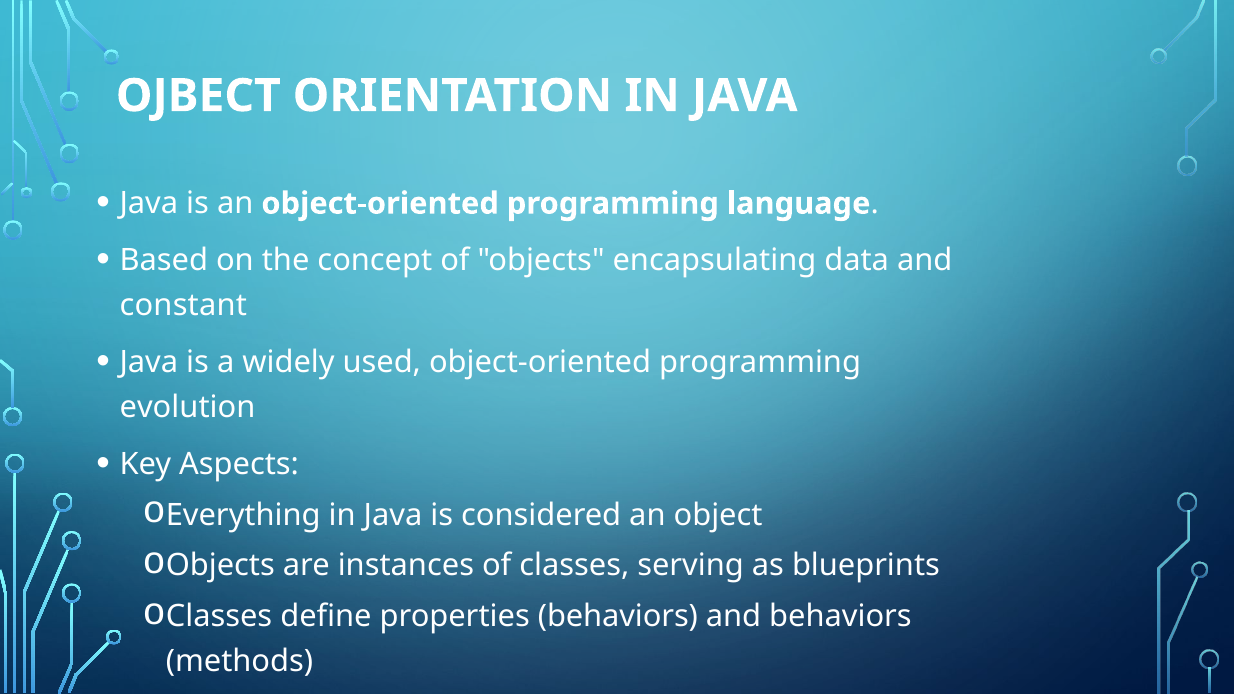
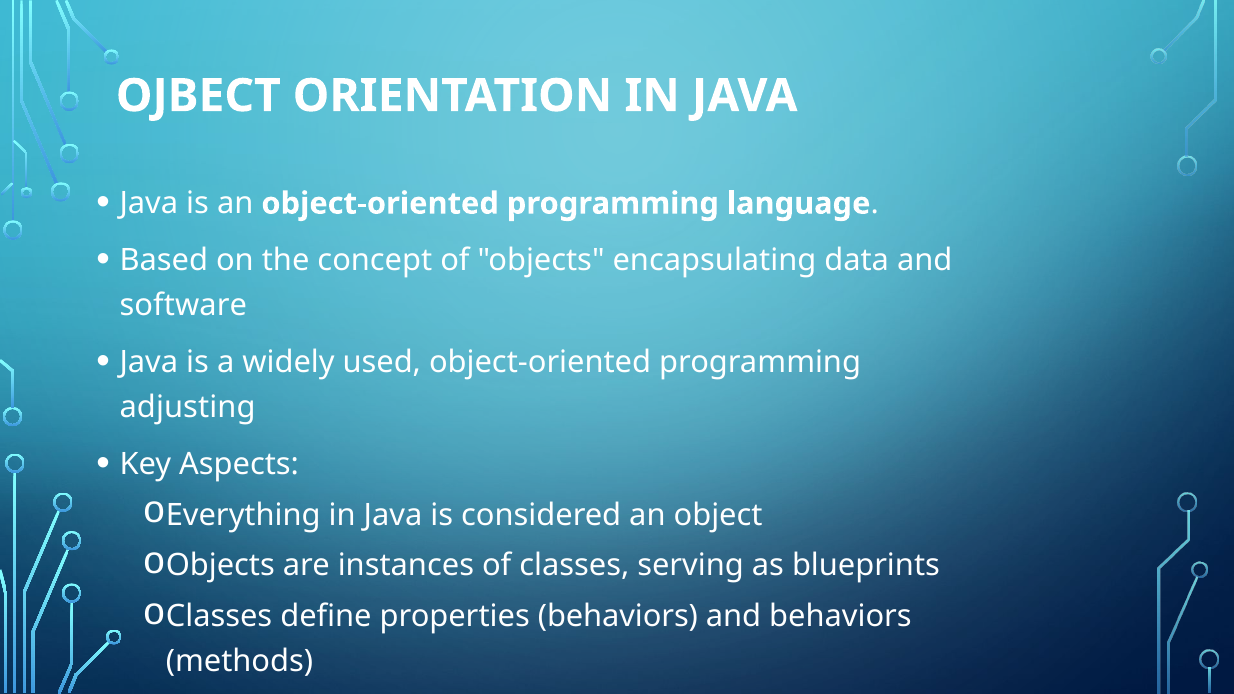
constant: constant -> software (183, 305)
evolution: evolution -> adjusting (188, 407)
